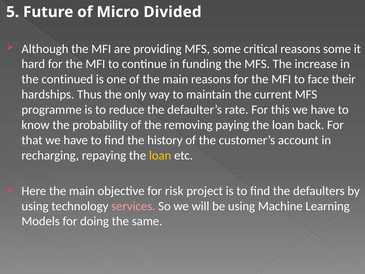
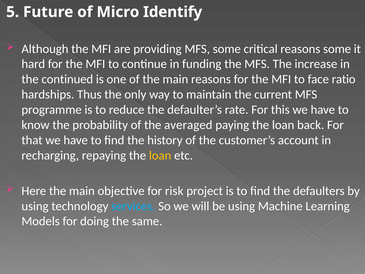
Divided: Divided -> Identify (173, 12)
their: their -> ratio (344, 79)
removing: removing -> averaged (188, 125)
services colour: pink -> light blue (133, 206)
